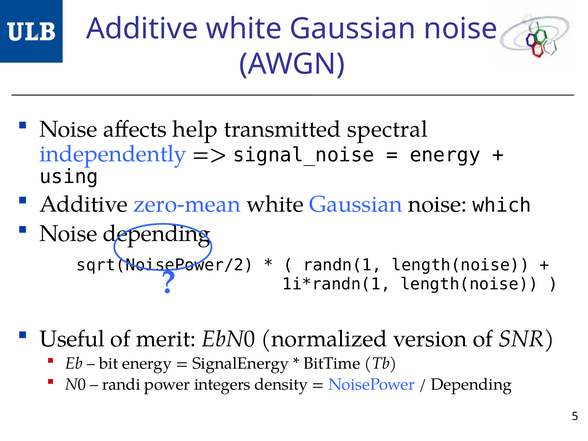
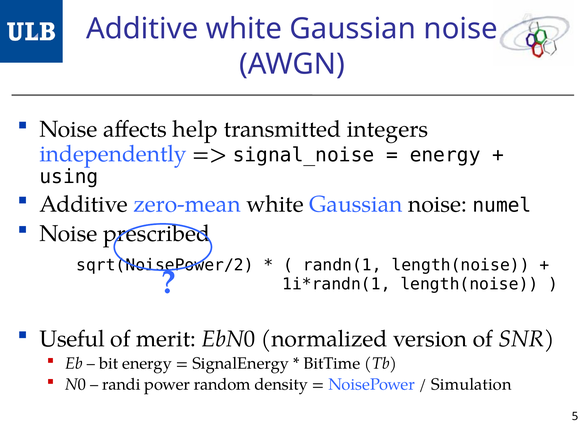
spectral: spectral -> integers (388, 129)
which: which -> numel (502, 205)
Noise depending: depending -> prescribed (157, 234)
integers: integers -> random (222, 384)
Depending: Depending -> Simulation (471, 384)
